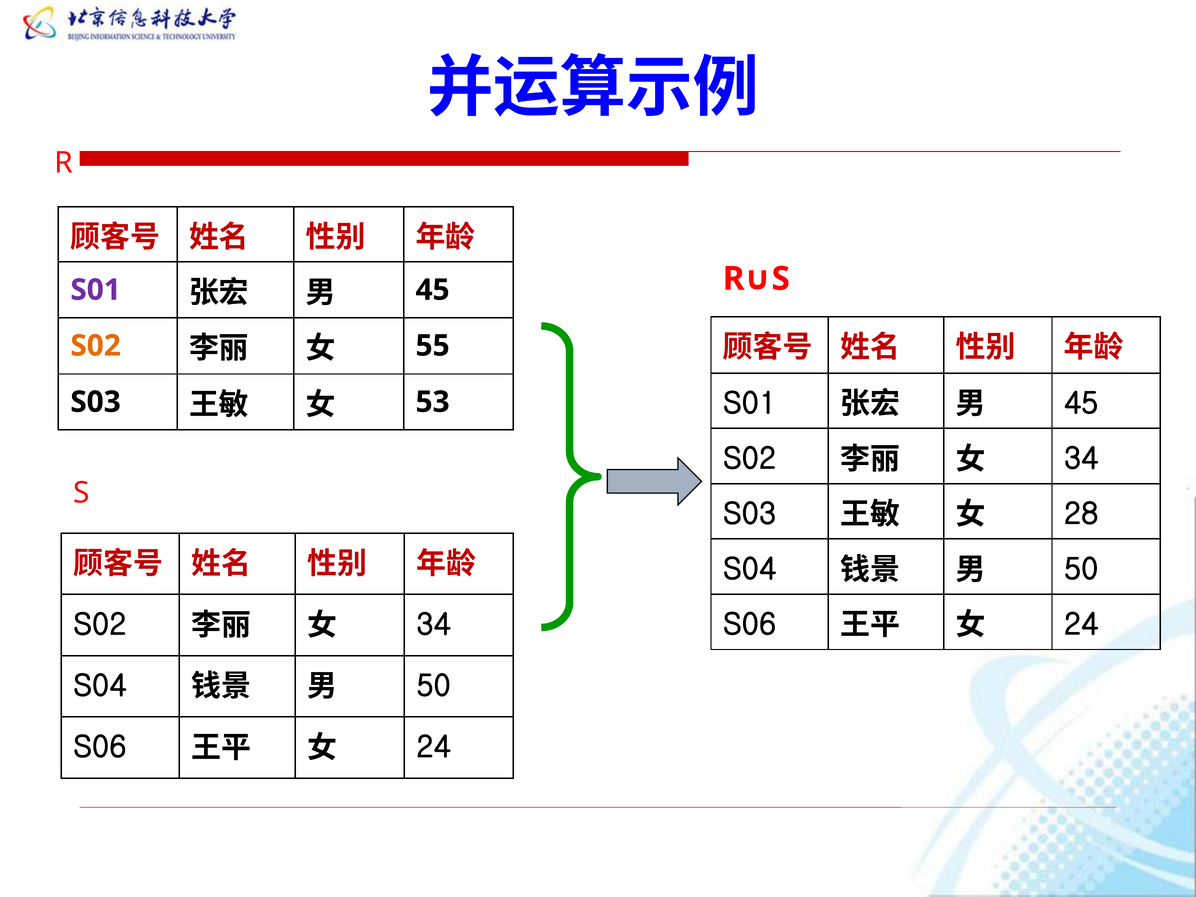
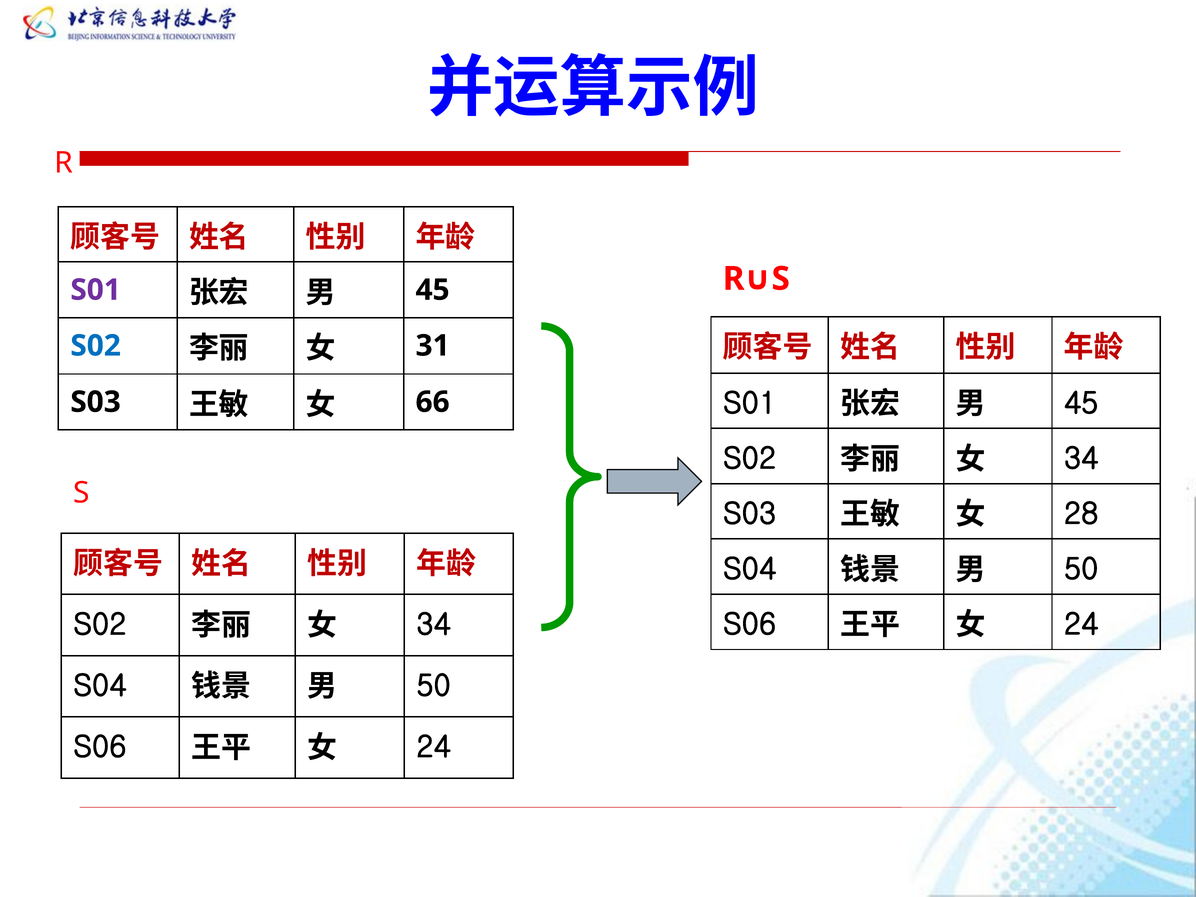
S02 colour: orange -> blue (96, 346)
55: 55 -> 31 (433, 346)
53: 53 -> 66 (433, 402)
